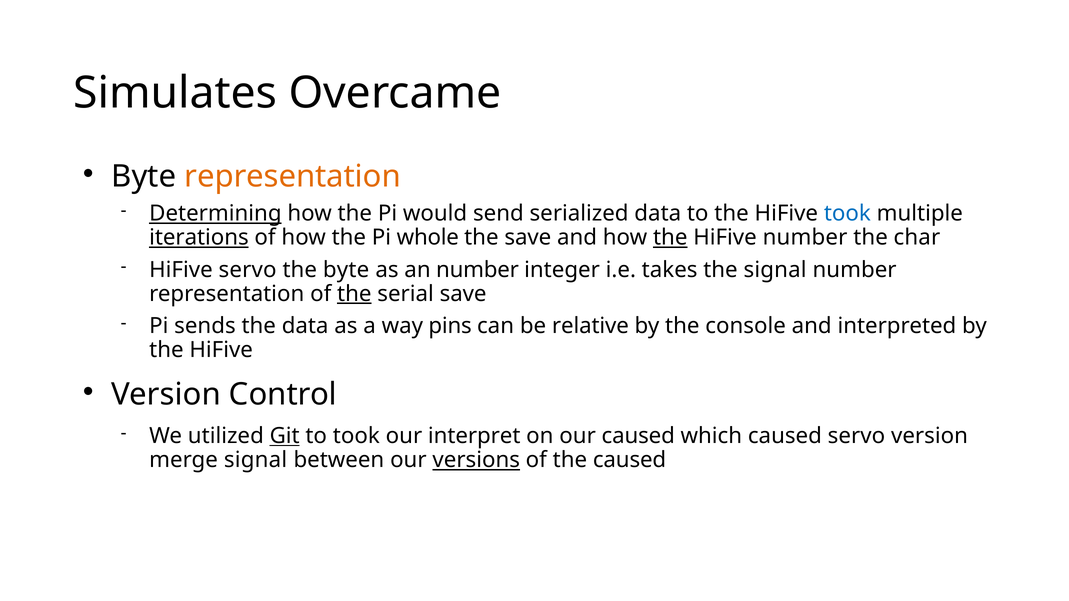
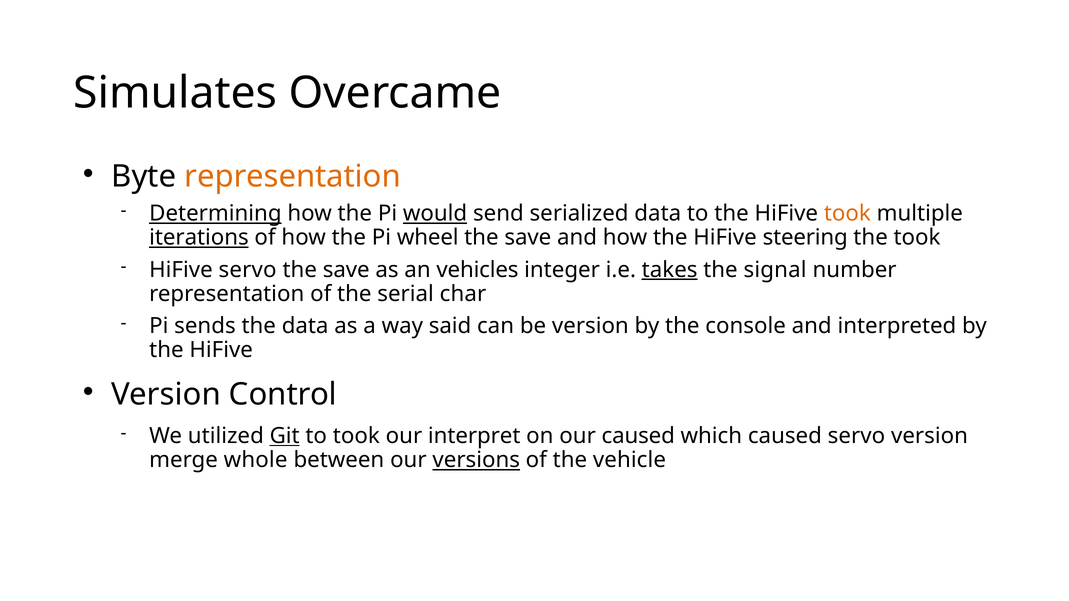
would underline: none -> present (435, 214)
took colour: blue -> orange (847, 214)
whole: whole -> wheel (428, 238)
the underline: present -> none (670, 238)
HiFive number: number -> steering (805, 238)
the char: char -> took (917, 238)
byte: byte -> save (346, 270)
an number: number -> vehicles (477, 270)
takes underline: none -> present (670, 270)
the underline: present -> none (354, 294)
serial save: save -> char (463, 294)
pins: pins -> said (450, 326)
be relative: relative -> version (590, 326)
merge signal: signal -> whole (256, 460)
the caused: caused -> vehicle (629, 460)
